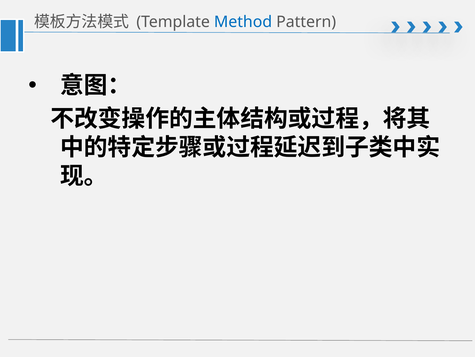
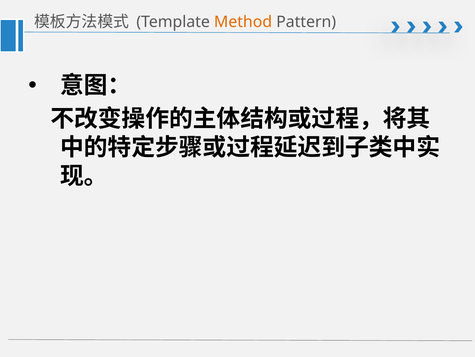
Method colour: blue -> orange (243, 22)
